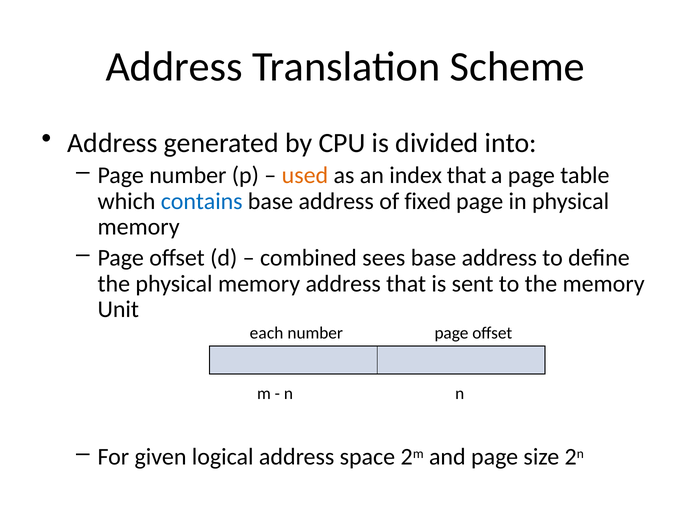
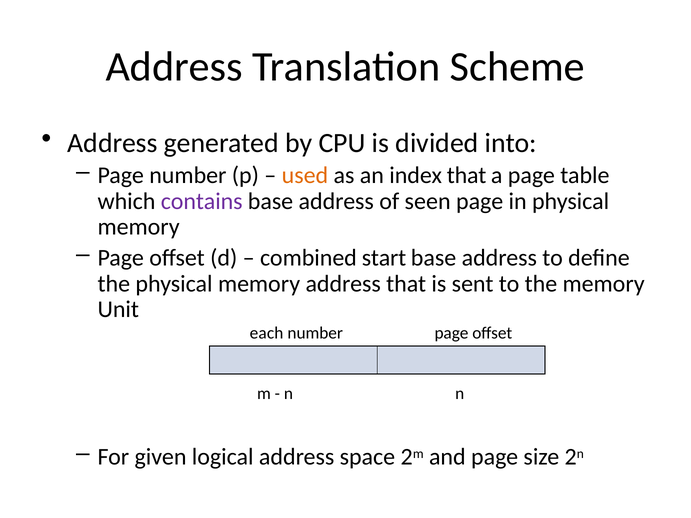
contains colour: blue -> purple (202, 201)
fixed: fixed -> seen (428, 201)
sees: sees -> start (384, 258)
